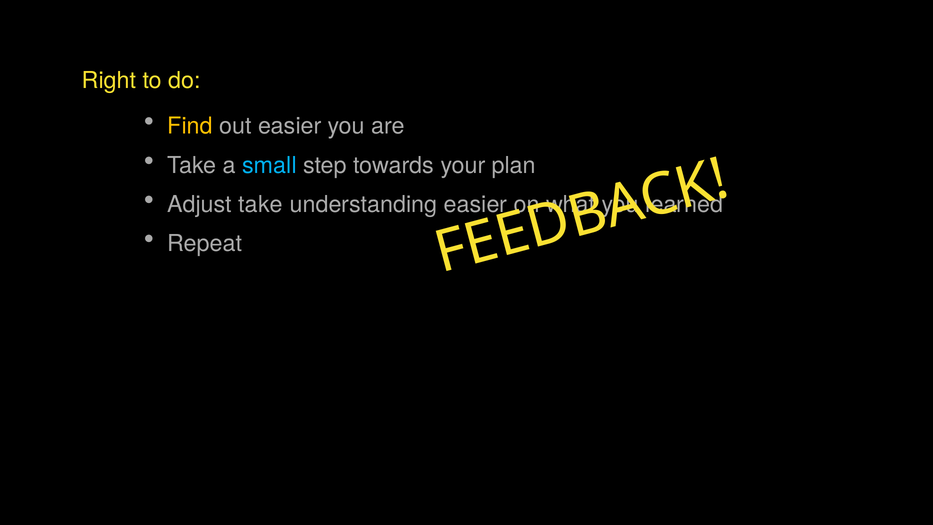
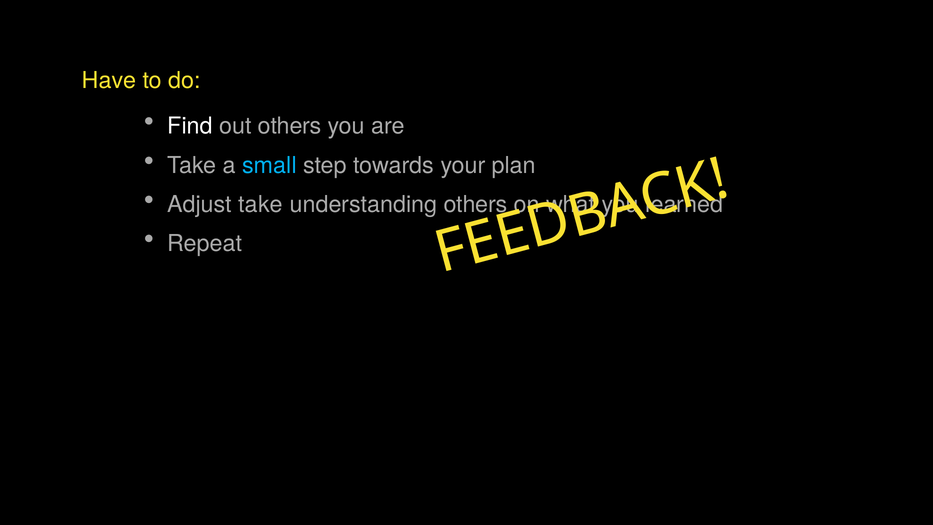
Right: Right -> Have (109, 80)
Find colour: yellow -> white (190, 126)
out easier: easier -> others (290, 126)
understanding easier: easier -> others (476, 205)
